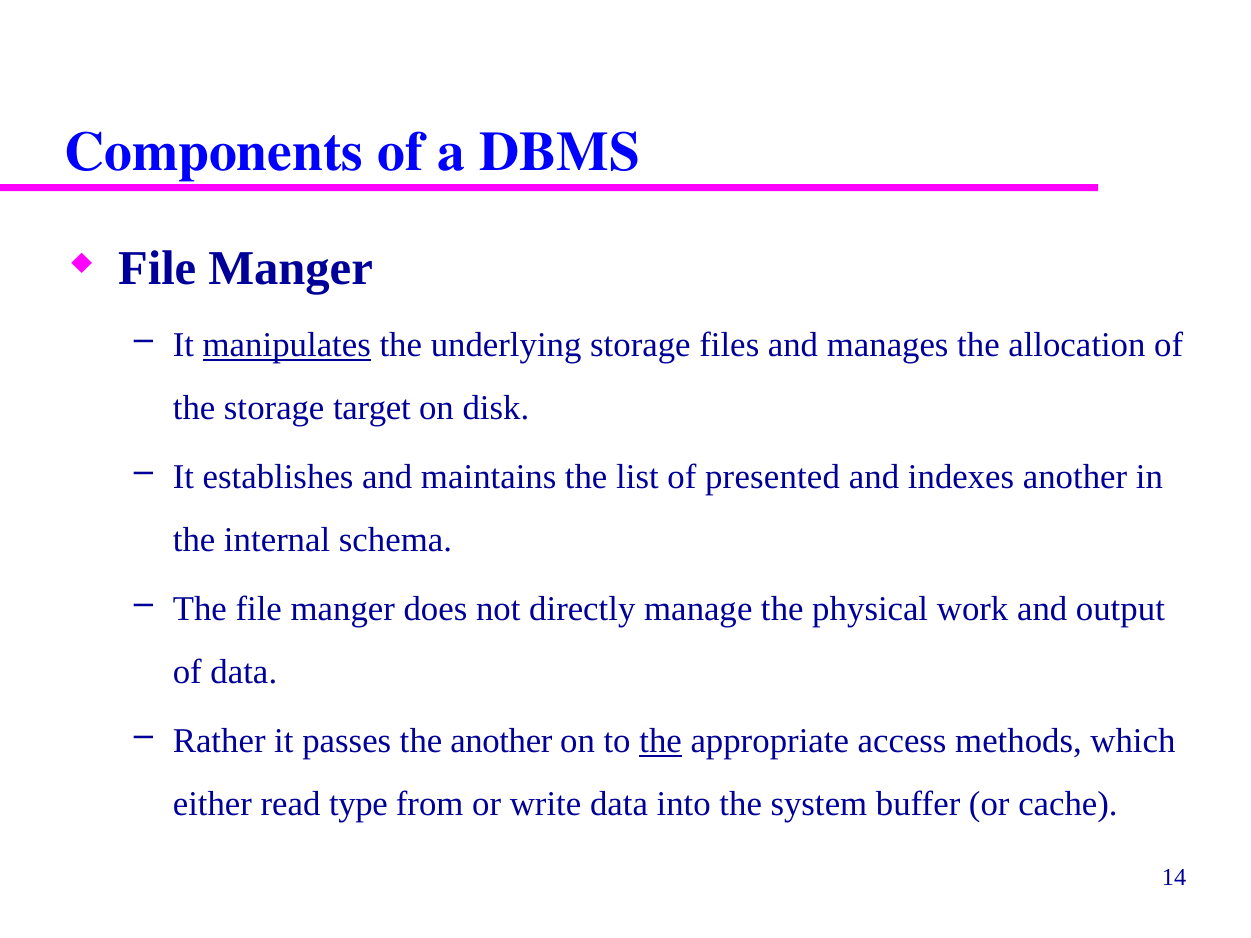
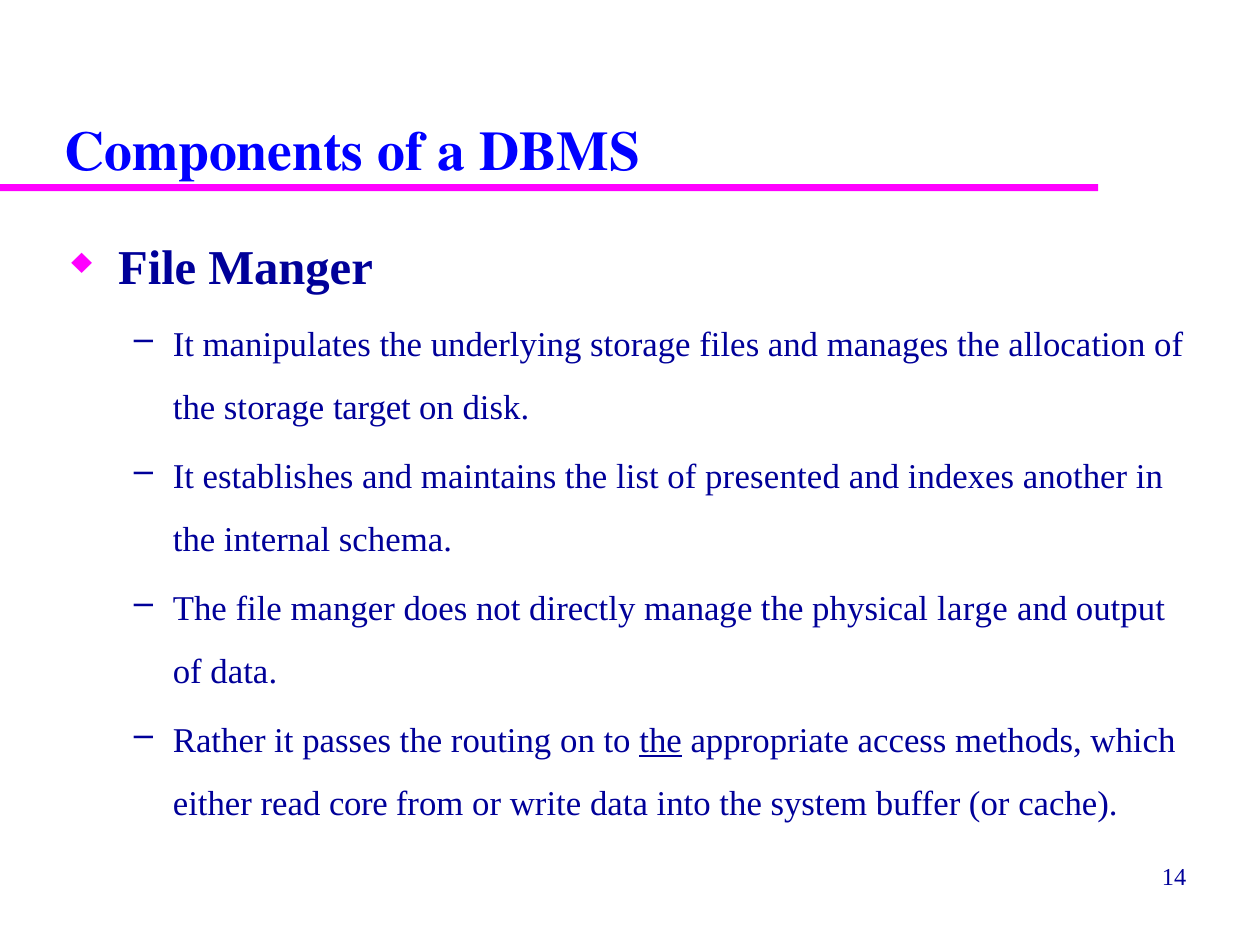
manipulates underline: present -> none (287, 345)
work: work -> large (972, 609)
the another: another -> routing (501, 741)
type: type -> core (358, 804)
